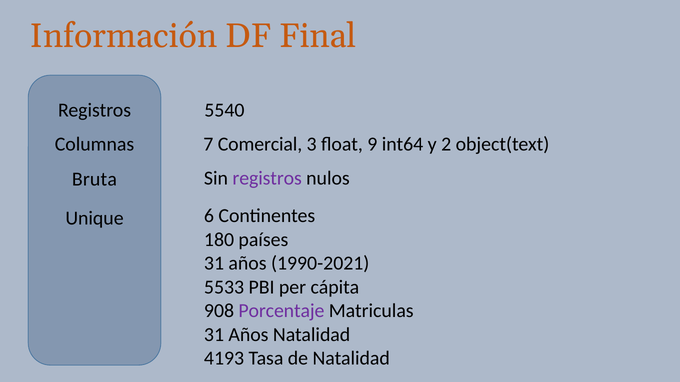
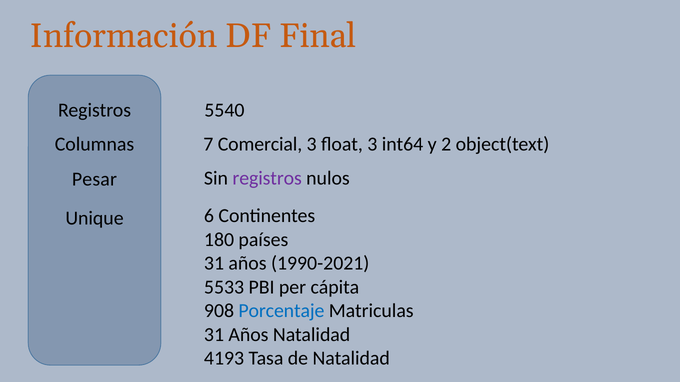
float 9: 9 -> 3 (372, 145)
Bruta: Bruta -> Pesar (94, 179)
Porcentaje colour: purple -> blue (281, 311)
